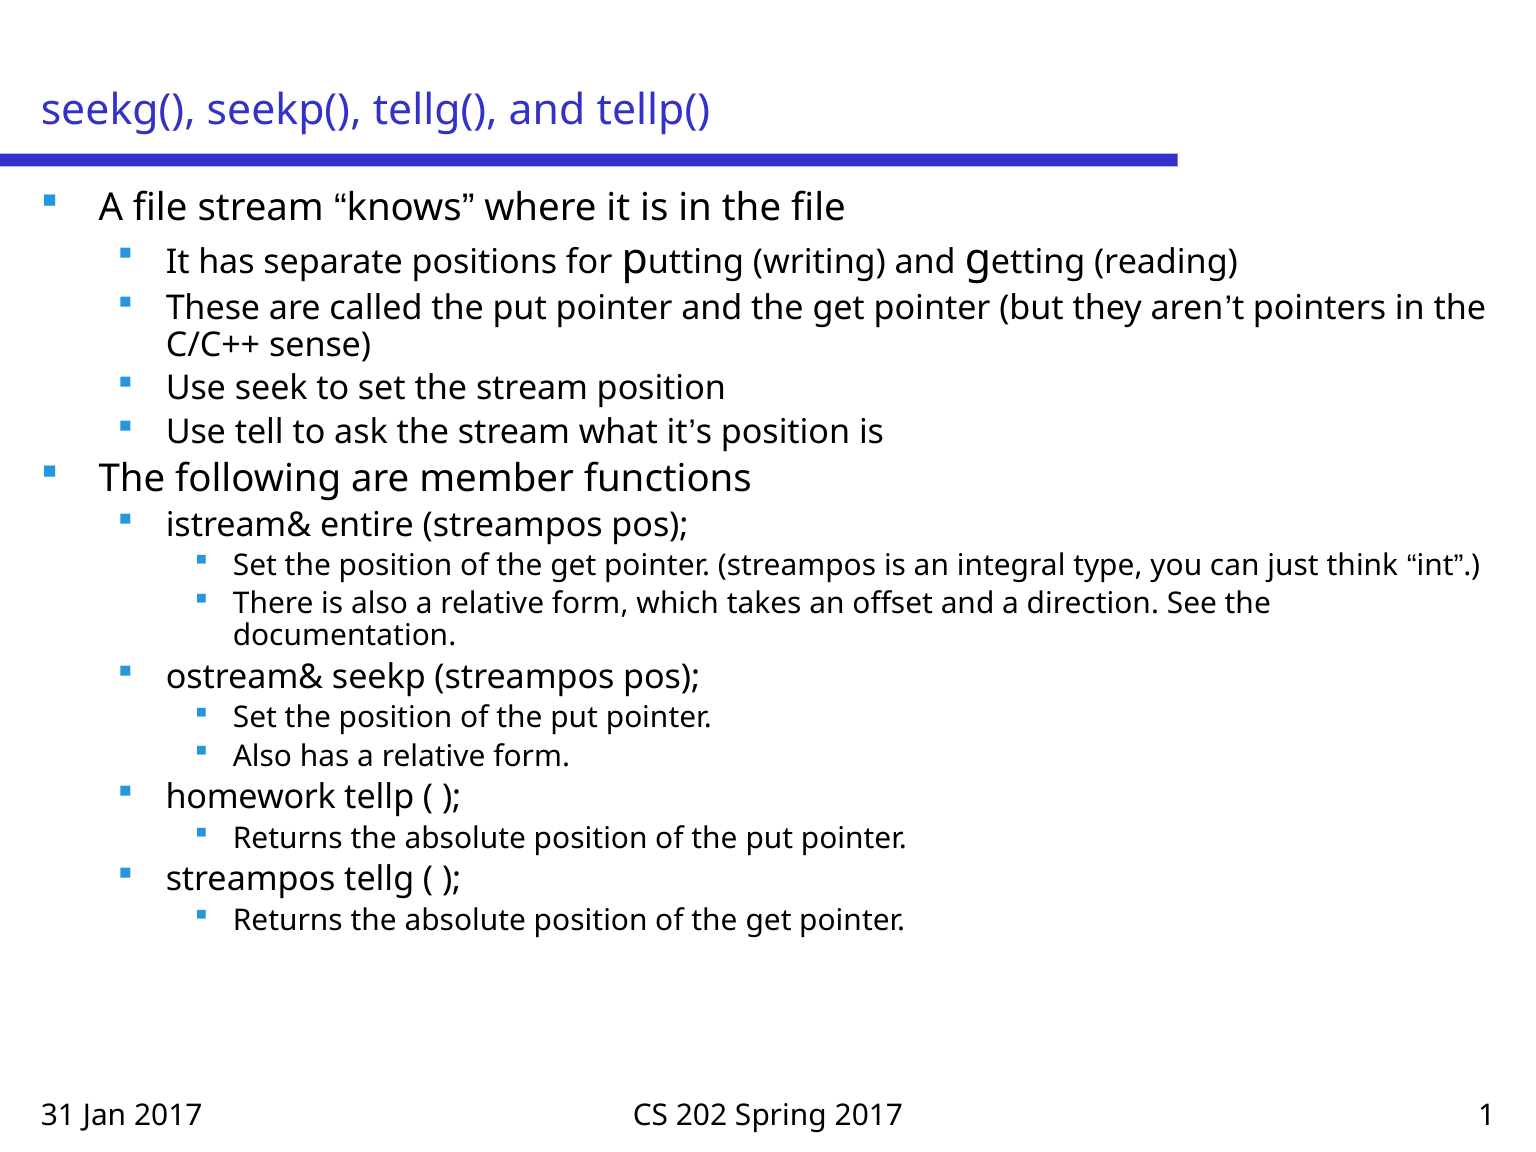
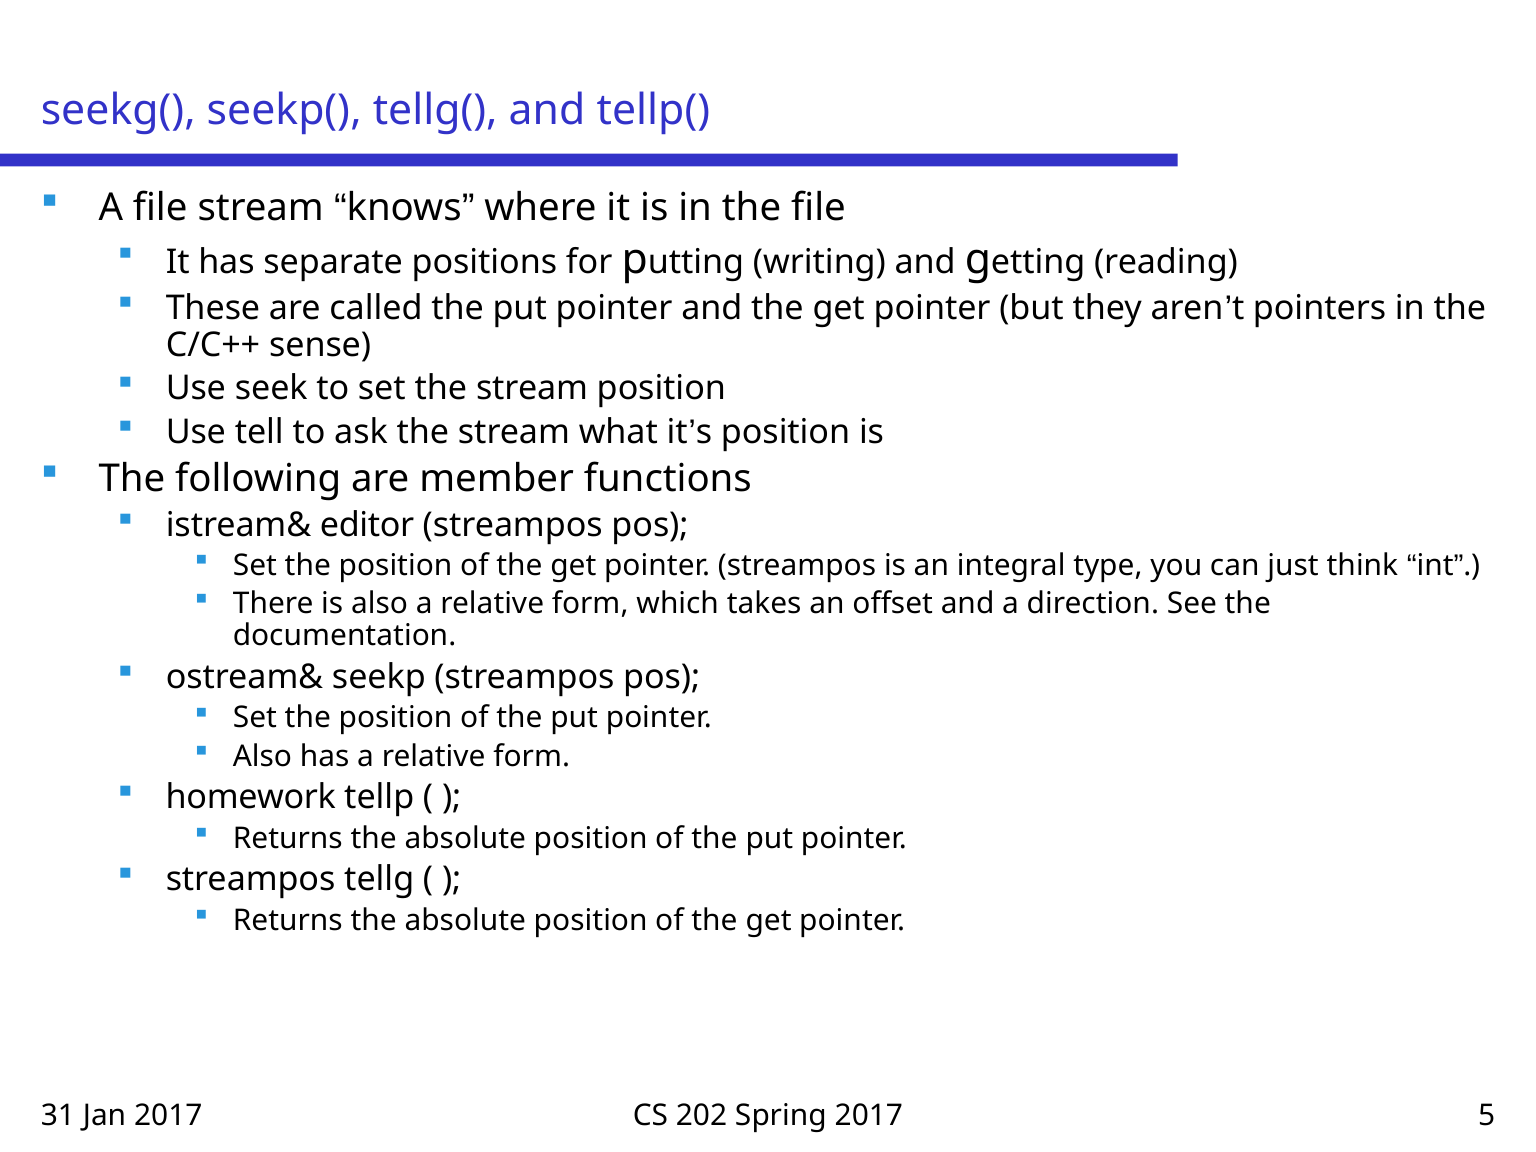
entire: entire -> editor (367, 525)
1: 1 -> 5 (1487, 1116)
